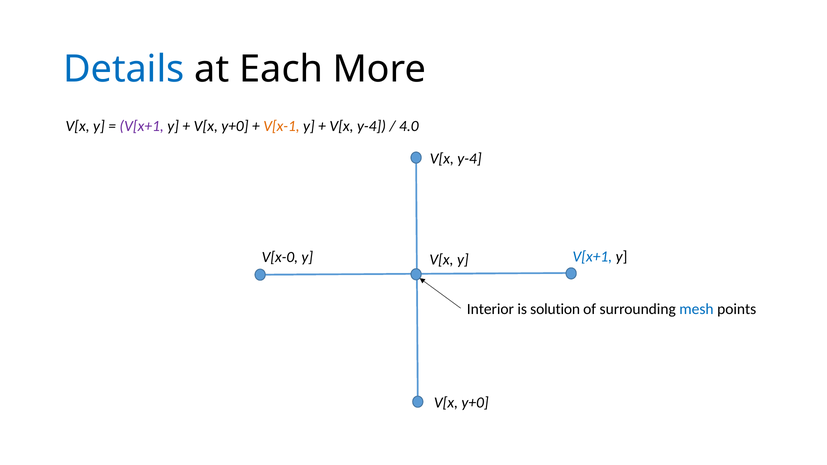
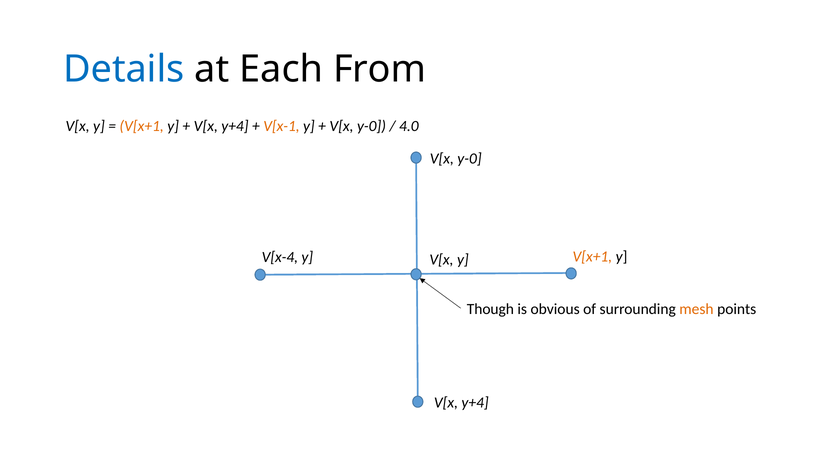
More: More -> From (379, 69)
V[x+1 colour: purple -> orange (142, 126)
y+0: y+0 -> y+4 (235, 126)
y-4: y-4 -> y-0 (372, 126)
y-4: y-4 -> y-0 (470, 159)
V[x-0: V[x-0 -> V[x-4 (280, 257)
V[x+1 colour: blue -> orange (592, 257)
Interior: Interior -> Though (490, 309)
solution: solution -> obvious (555, 309)
mesh colour: blue -> orange (696, 309)
y+0: y+0 -> y+4 (475, 403)
